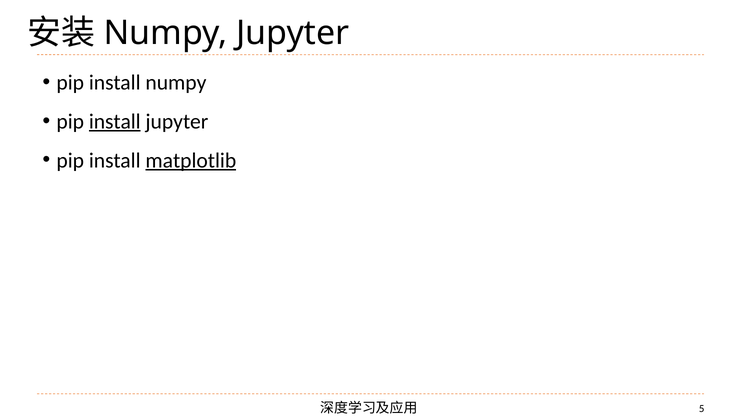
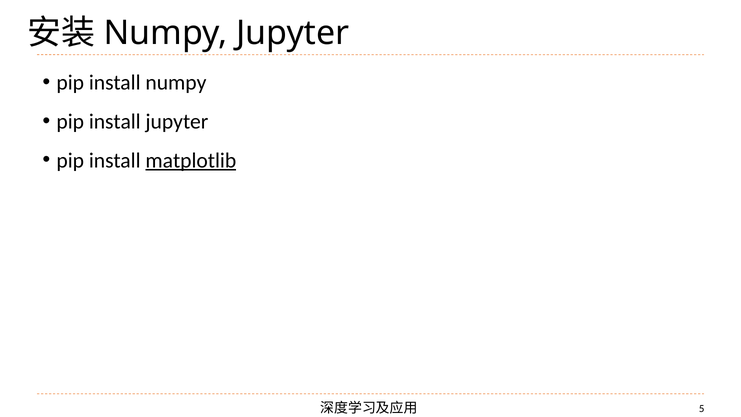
install underline: present -> none (115, 122)
